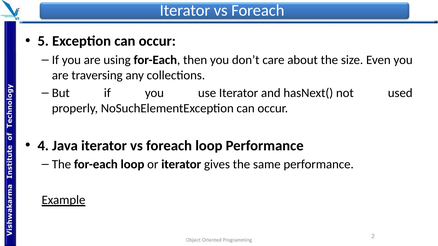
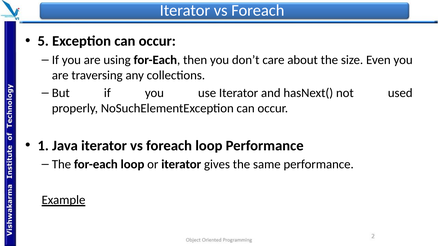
4: 4 -> 1 (43, 146)
